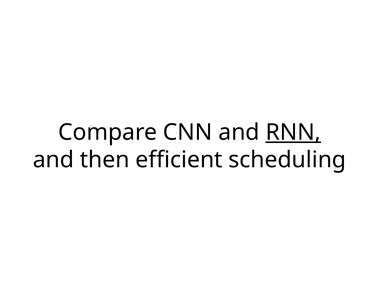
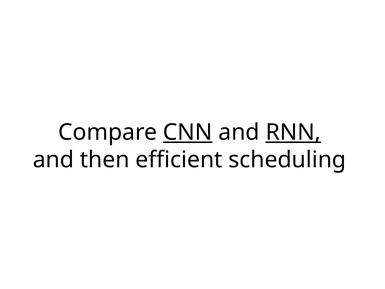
CNN underline: none -> present (188, 132)
